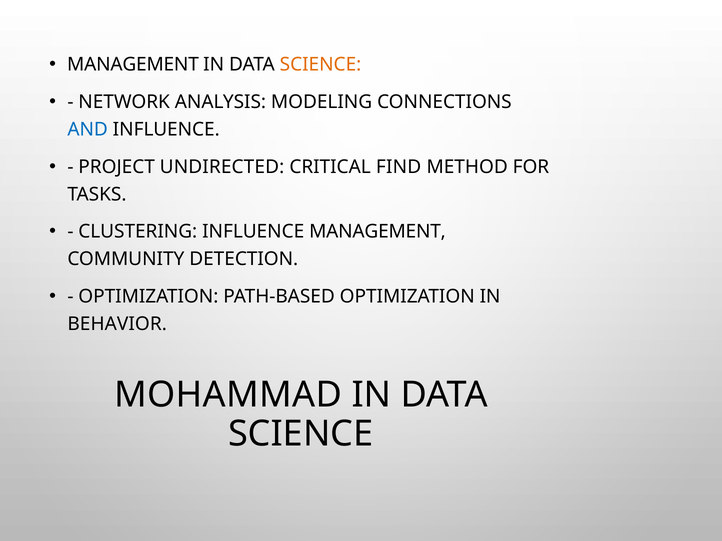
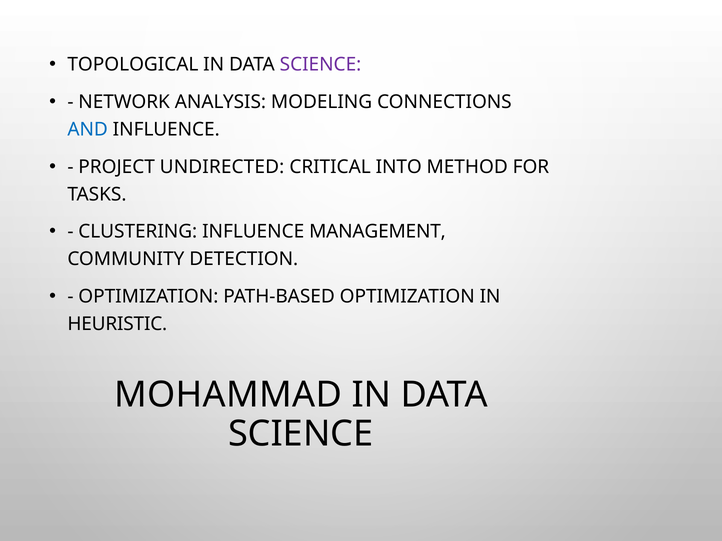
MANAGEMENT: MANAGEMENT -> TOPOLOGICAL (133, 65)
SCIENCE colour: orange -> purple (321, 65)
FIND: FIND -> INTO (399, 167)
BEHAVIOR: BEHAVIOR -> HEURISTIC (117, 324)
